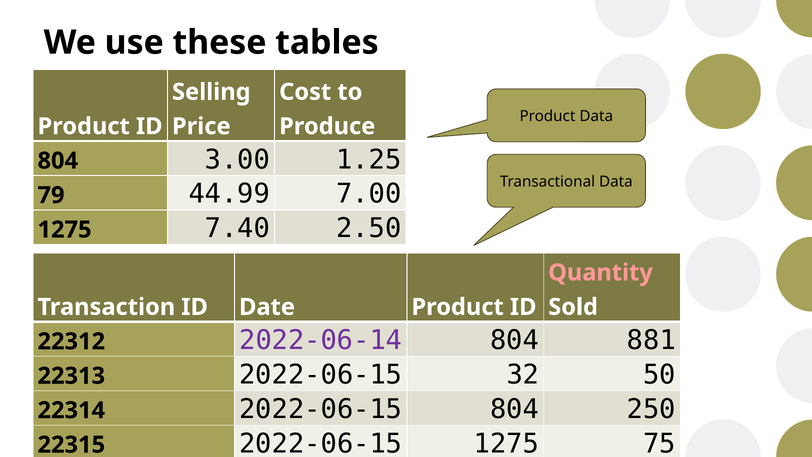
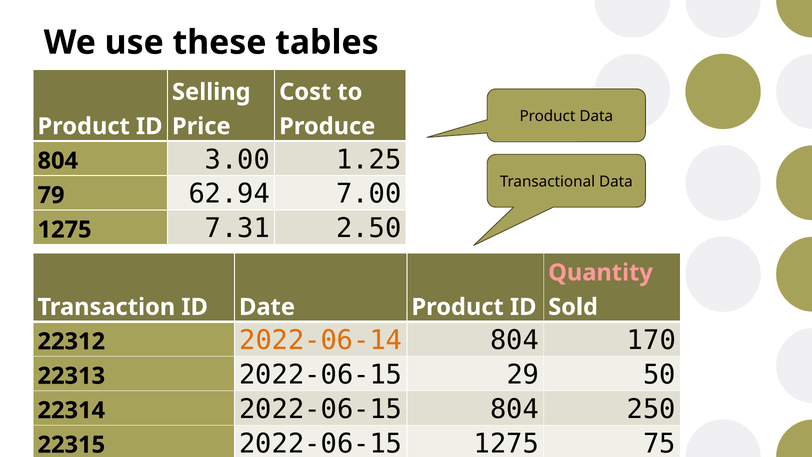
44.99: 44.99 -> 62.94 (229, 194)
7.40: 7.40 -> 7.31 (237, 228)
2022-06-14 colour: purple -> orange (321, 340)
881: 881 -> 170 (651, 340)
32: 32 -> 29 (523, 374)
